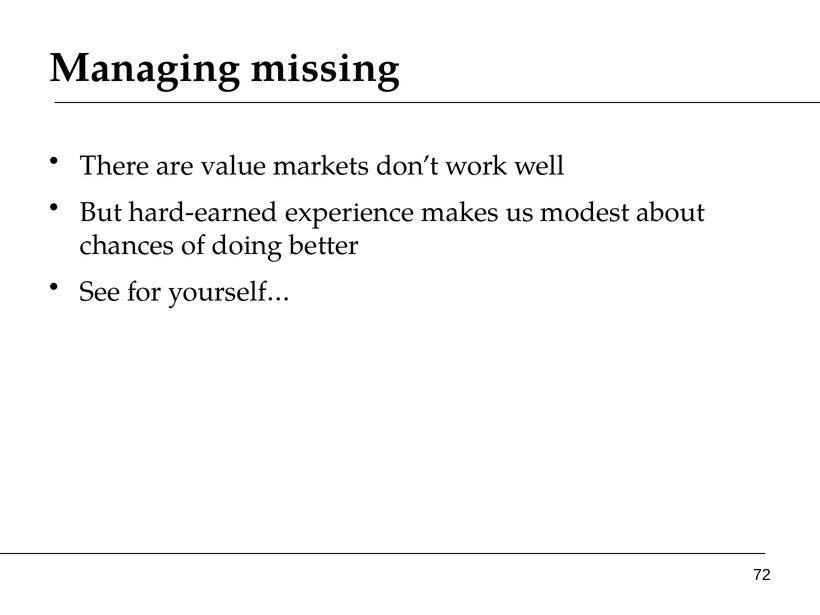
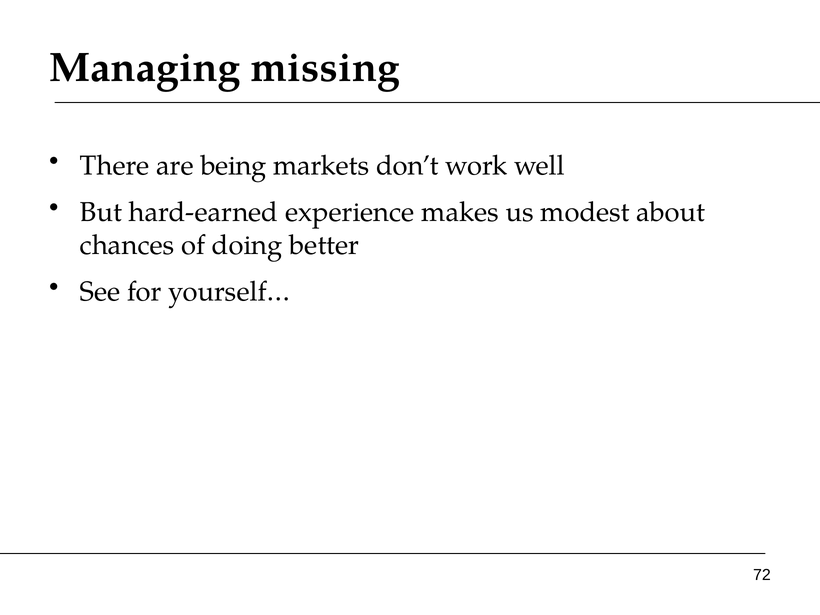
value: value -> being (234, 166)
